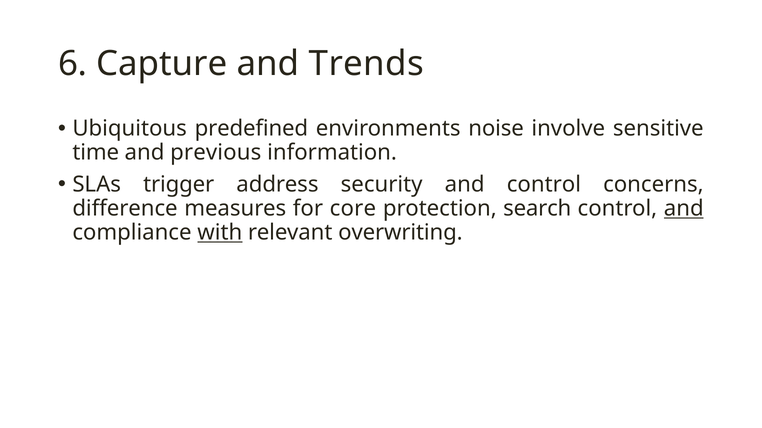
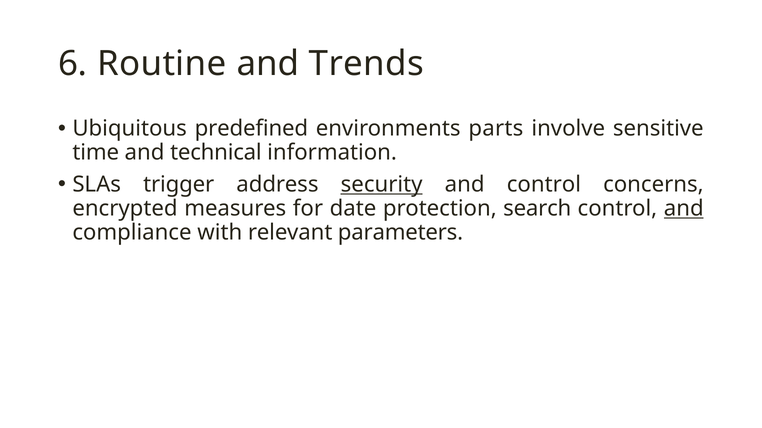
Capture: Capture -> Routine (162, 64)
noise: noise -> parts (496, 129)
previous: previous -> technical (216, 153)
security underline: none -> present (382, 185)
difference: difference -> encrypted (125, 209)
core: core -> date (353, 209)
with underline: present -> none (220, 233)
overwriting: overwriting -> parameters (400, 233)
